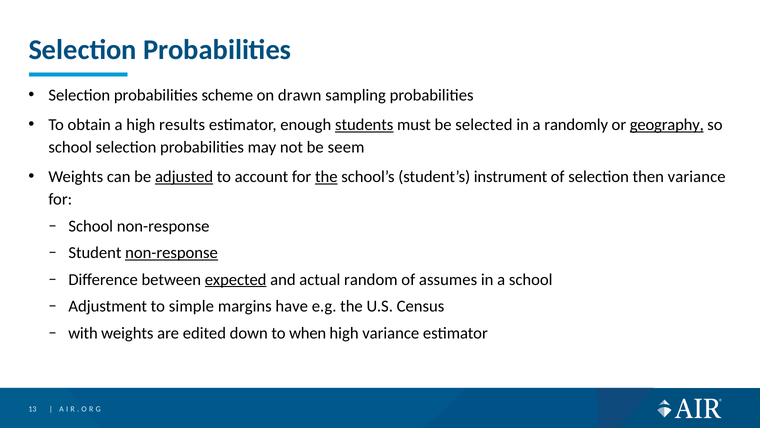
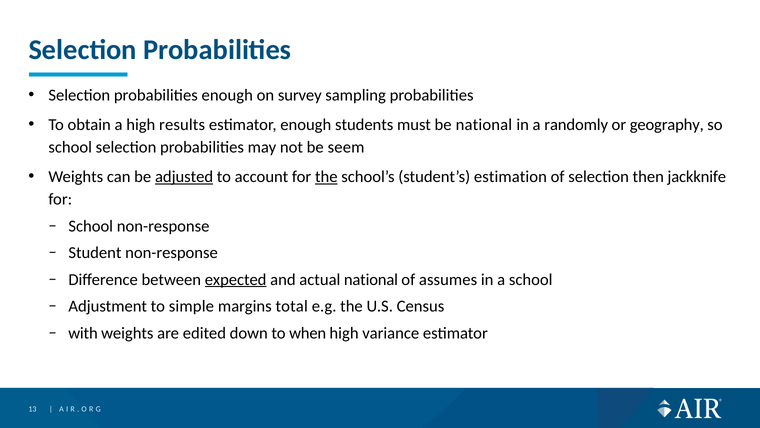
probabilities scheme: scheme -> enough (227, 95)
drawn: drawn -> survey (300, 95)
students underline: present -> none (364, 125)
be selected: selected -> national (484, 125)
geography underline: present -> none (667, 125)
instrument: instrument -> estimation (510, 177)
then variance: variance -> jackknife (697, 177)
non-response underline: present -> none (172, 253)
actual random: random -> national (371, 279)
have: have -> total (292, 306)
